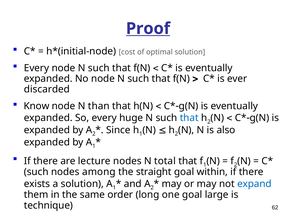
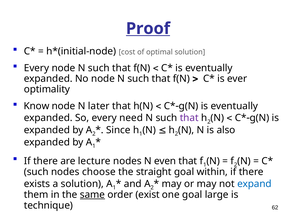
discarded: discarded -> optimality (47, 89)
than: than -> later (99, 106)
huge: huge -> need (131, 118)
that colour: blue -> purple (189, 118)
total: total -> even (165, 161)
among: among -> choose (99, 172)
same underline: none -> present (92, 195)
long: long -> exist (148, 195)
